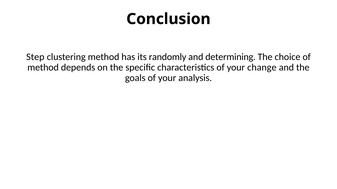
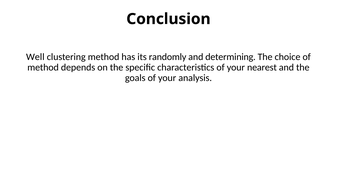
Step: Step -> Well (35, 57)
change: change -> nearest (262, 68)
